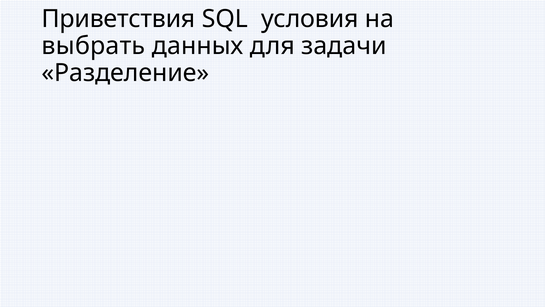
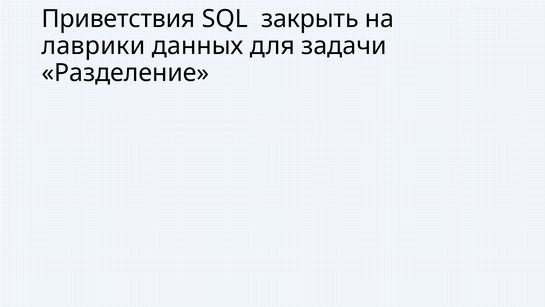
условия: условия -> закрыть (310, 19)
выбрать: выбрать -> лаврики (93, 46)
